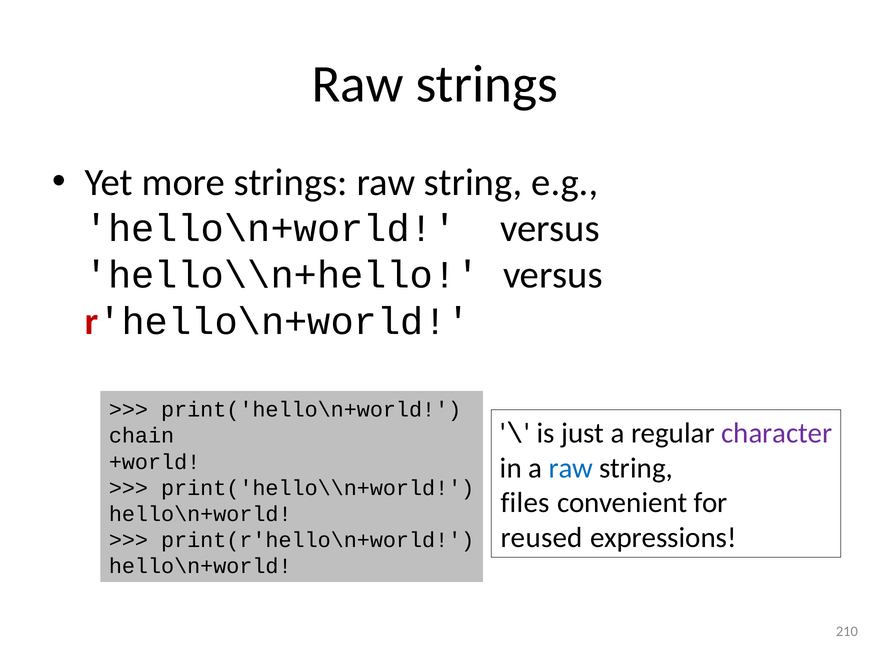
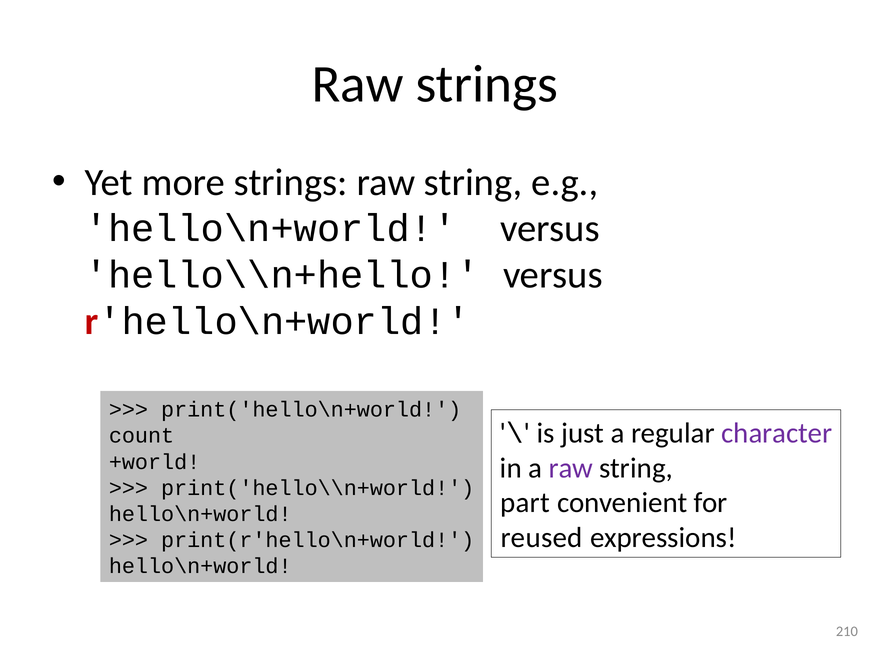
chain: chain -> count (142, 436)
raw colour: blue -> purple (571, 468)
files: files -> part (525, 503)
